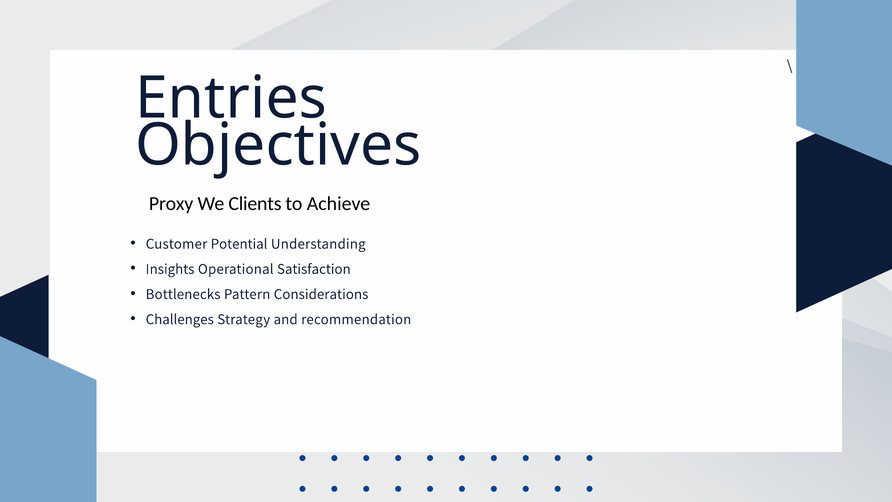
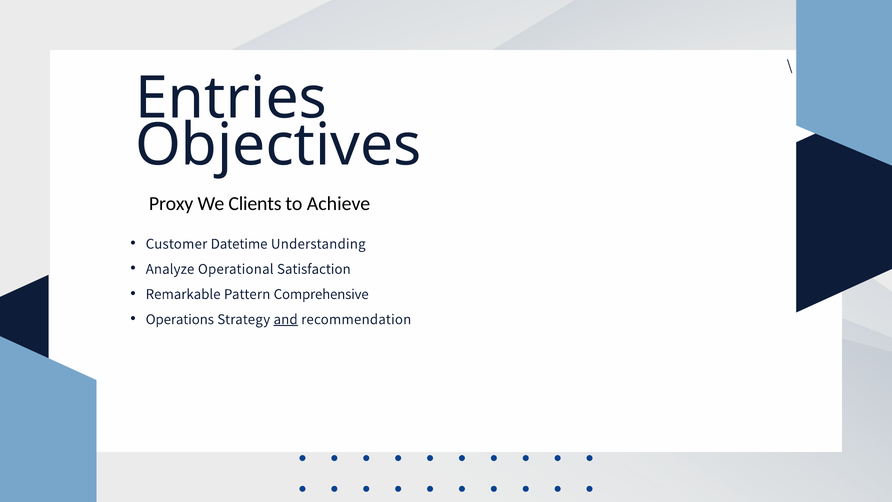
Potential: Potential -> Datetime (239, 244)
Insights: Insights -> Analyze (170, 269)
Bottlenecks: Bottlenecks -> Remarkable (183, 294)
Considerations: Considerations -> Comprehensive (321, 294)
Challenges: Challenges -> Operations (180, 319)
and underline: none -> present (286, 319)
